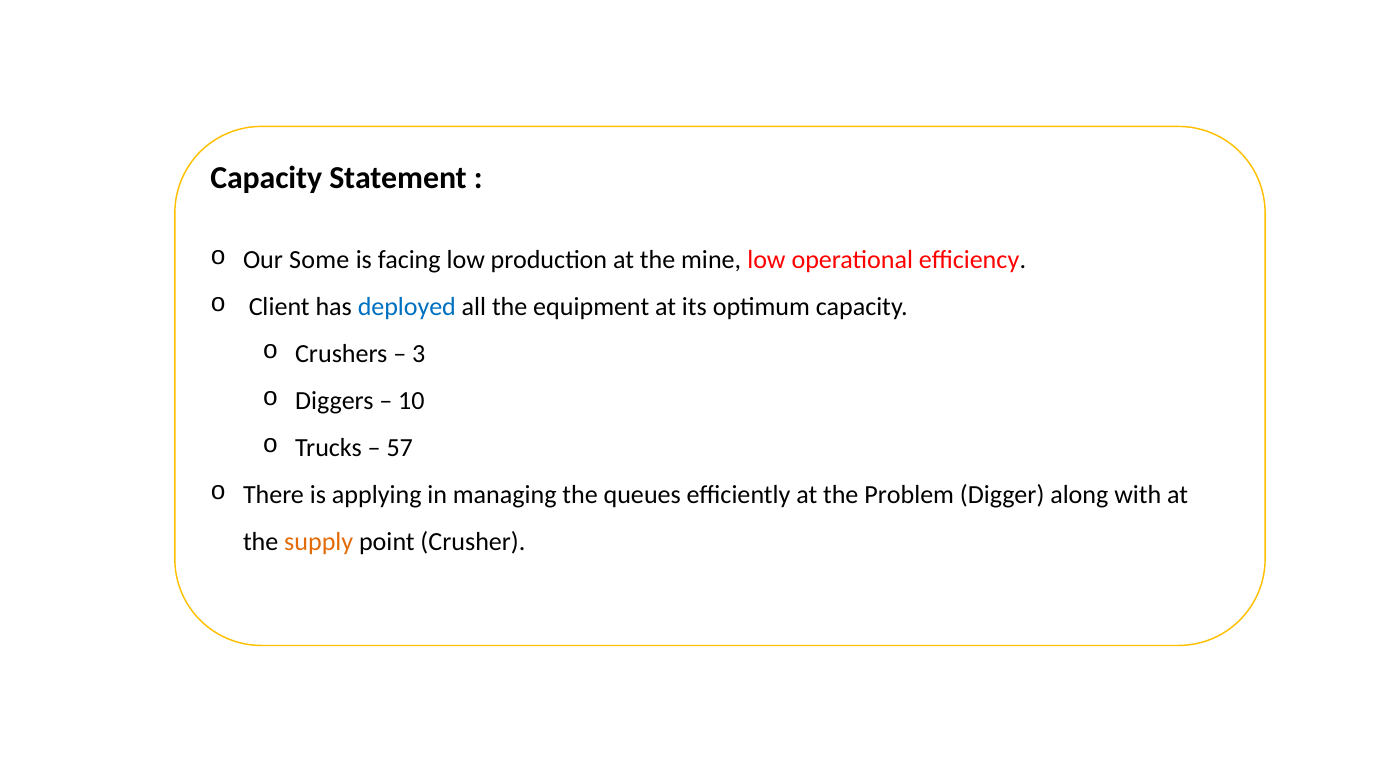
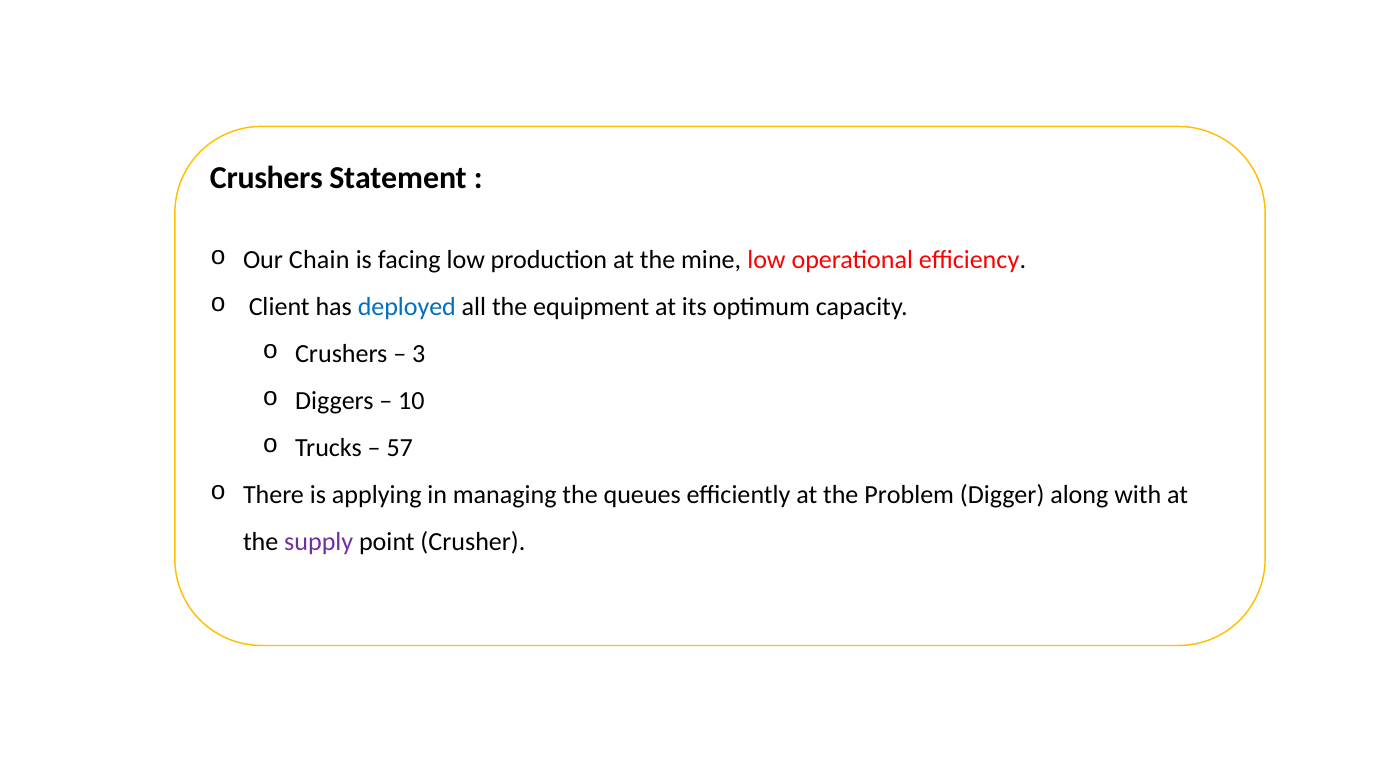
Capacity: Capacity -> Crushers (266, 178)
Some: Some -> Chain (319, 259)
supply colour: orange -> purple (319, 541)
